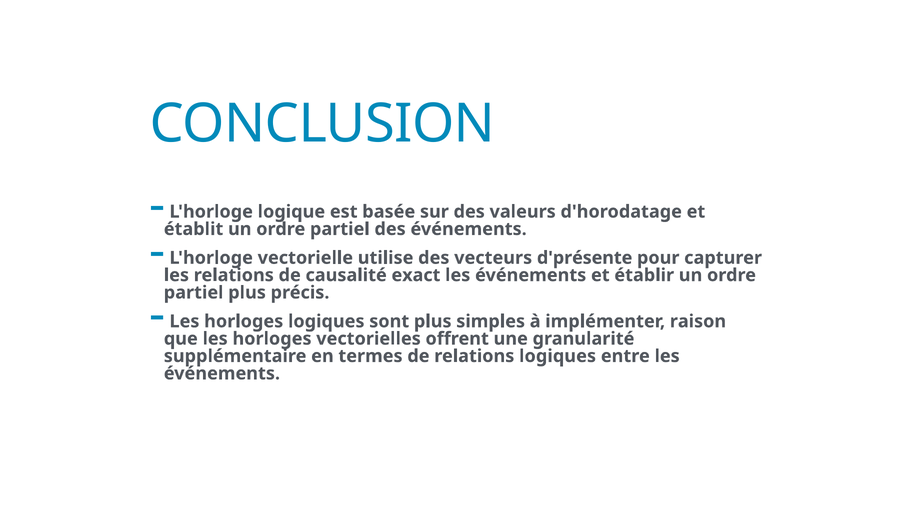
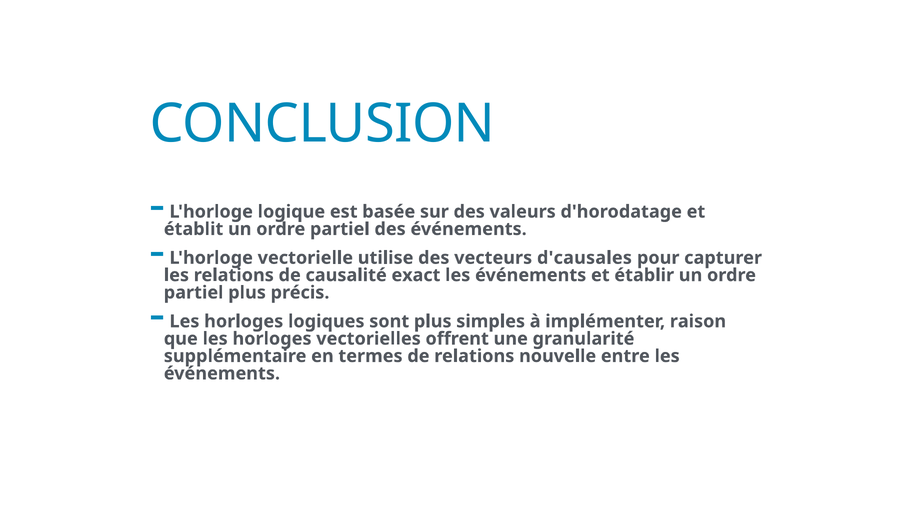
d'présente: d'présente -> d'causales (584, 258)
relations logiques: logiques -> nouvelle (558, 356)
